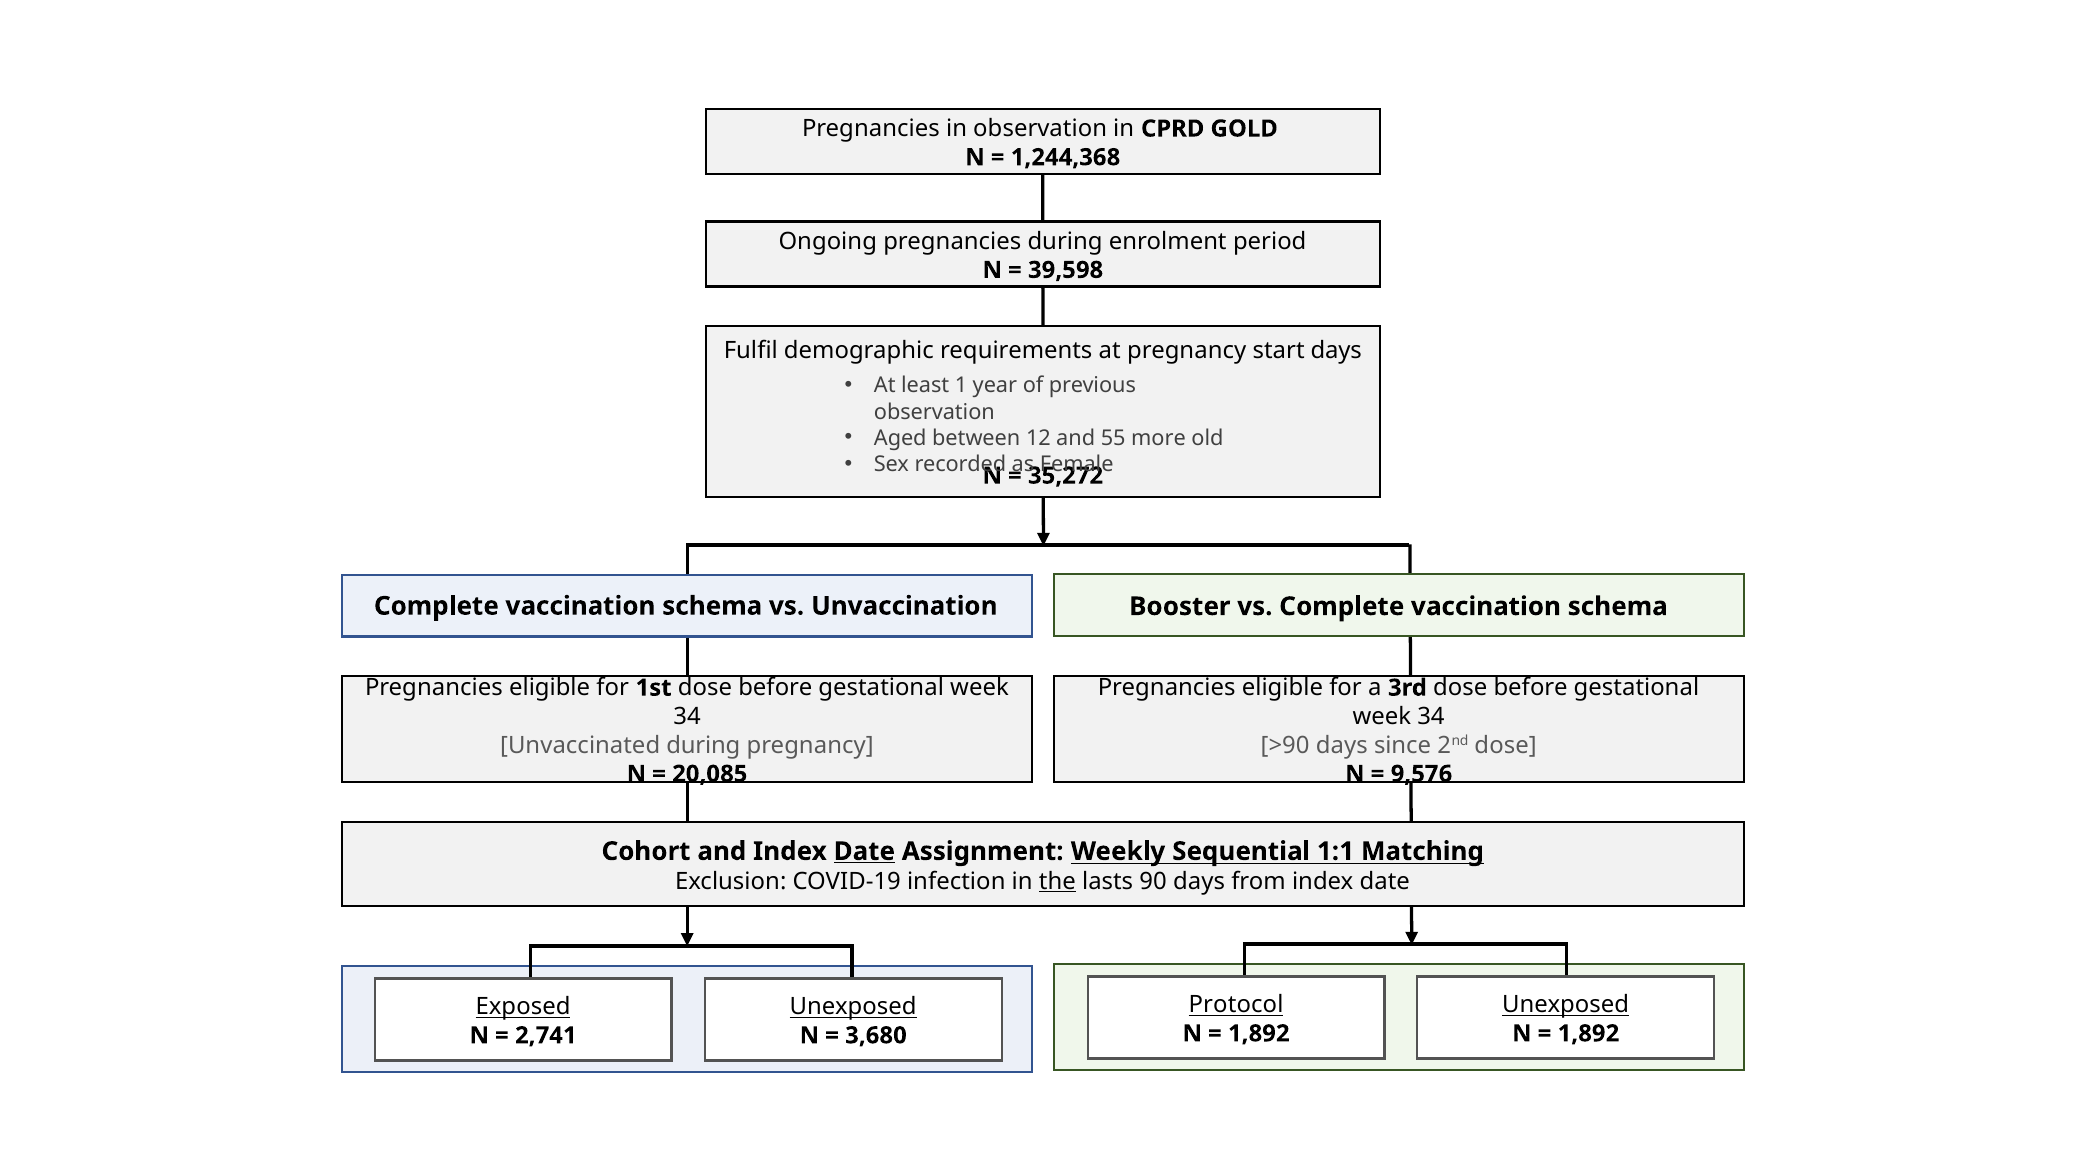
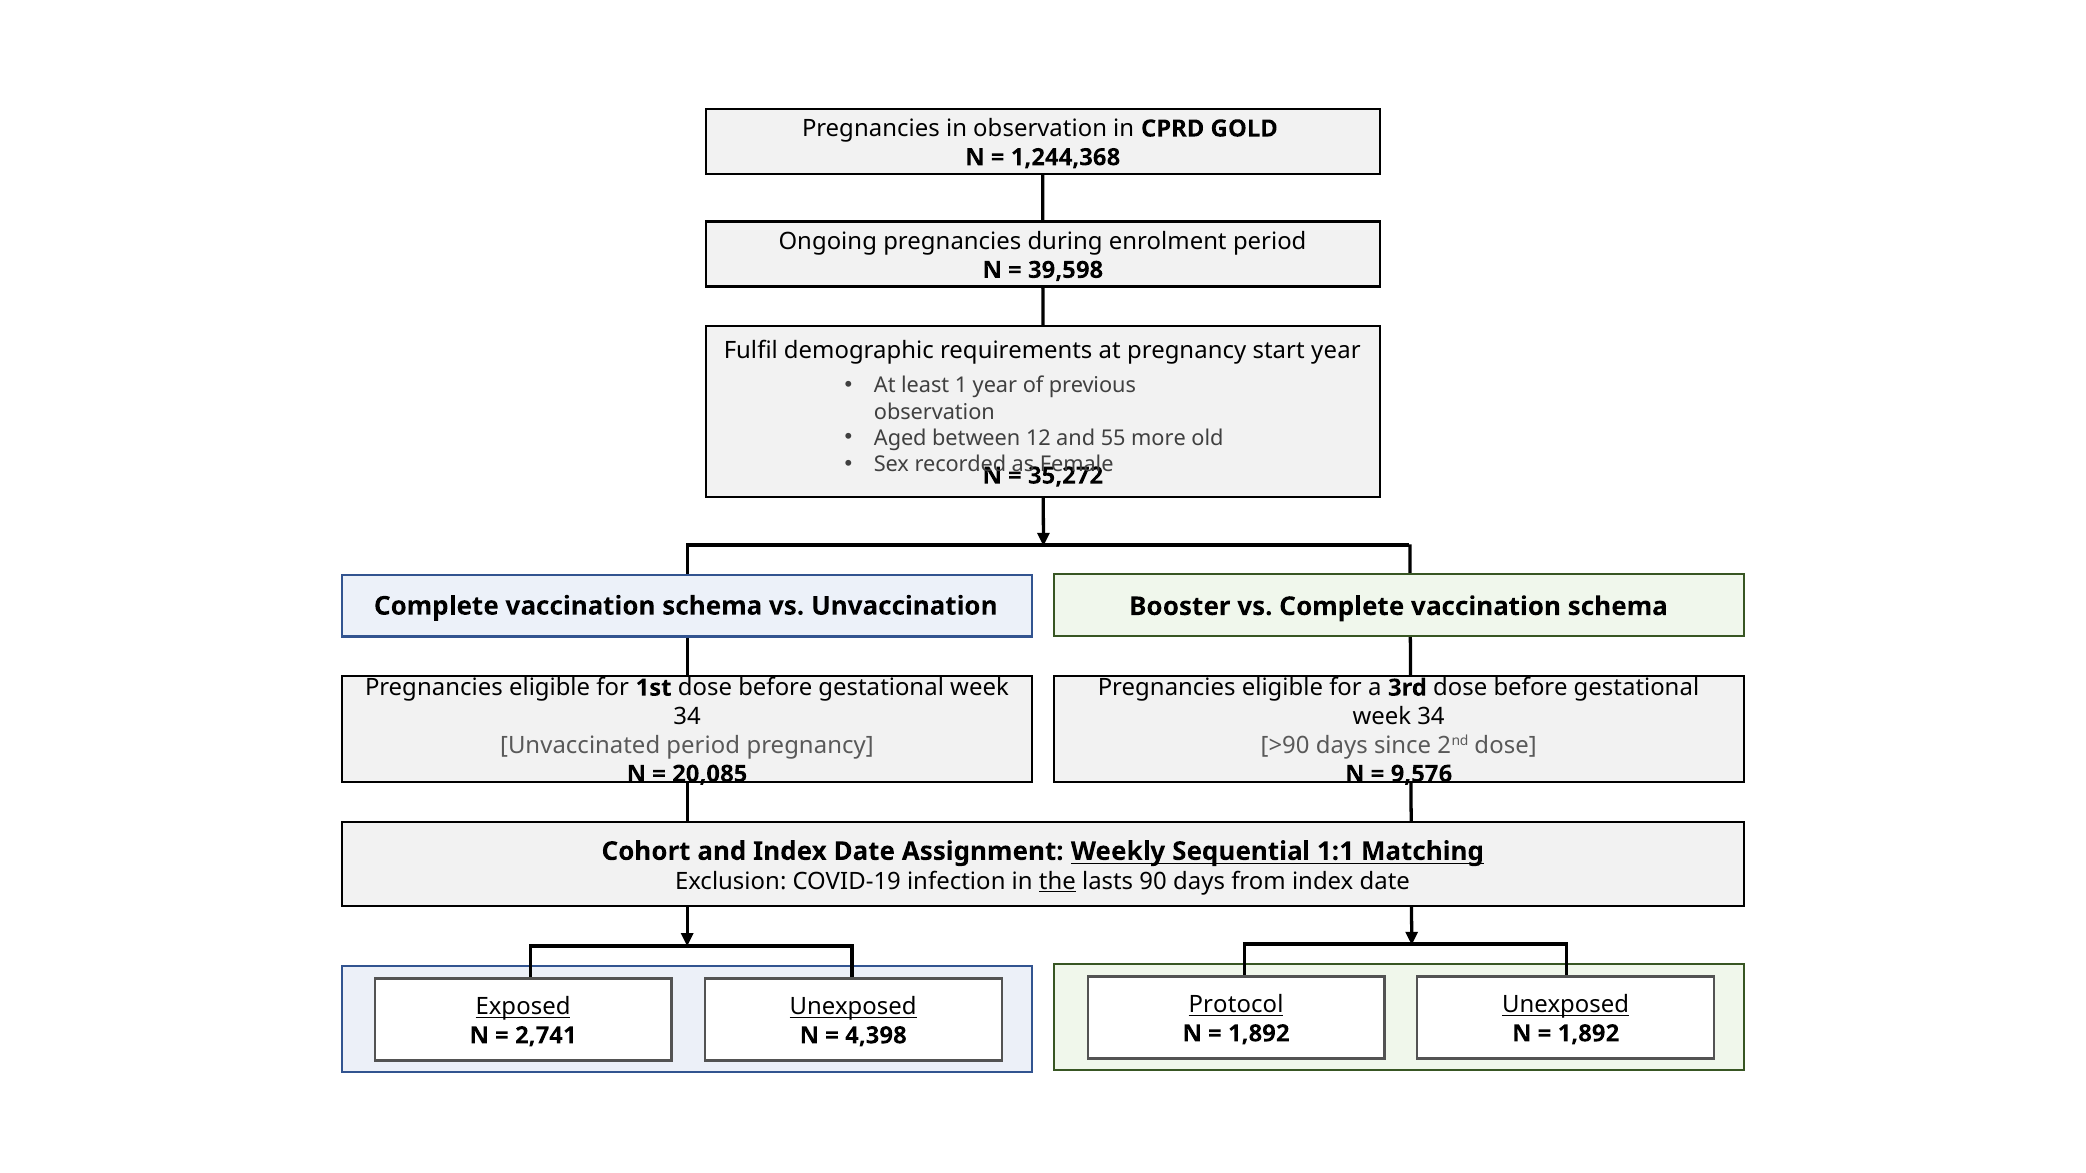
start days: days -> year (1336, 351)
Unvaccinated during: during -> period (703, 745)
Date underline: present -> none (864, 852)
3,680: 3,680 -> 4,398 (876, 1036)
